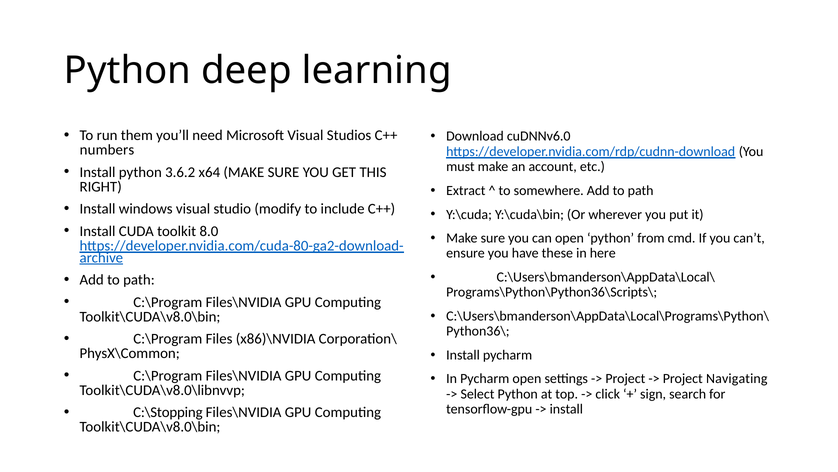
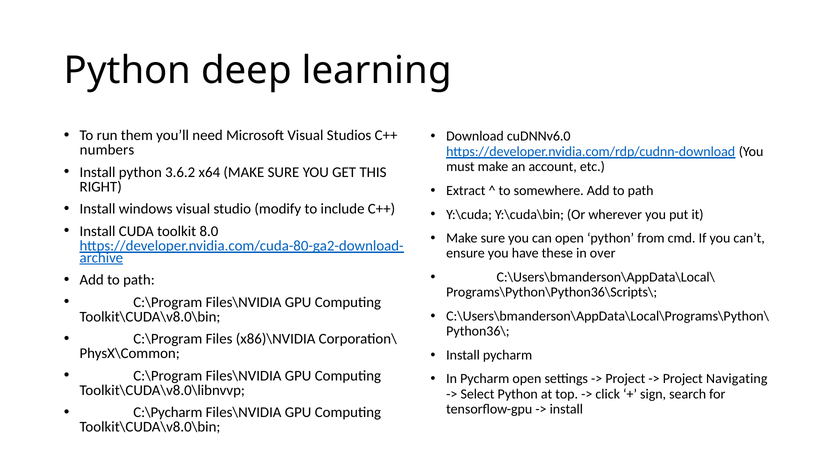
here: here -> over (603, 253)
C:\Stopping: C:\Stopping -> C:\Pycharm (168, 412)
